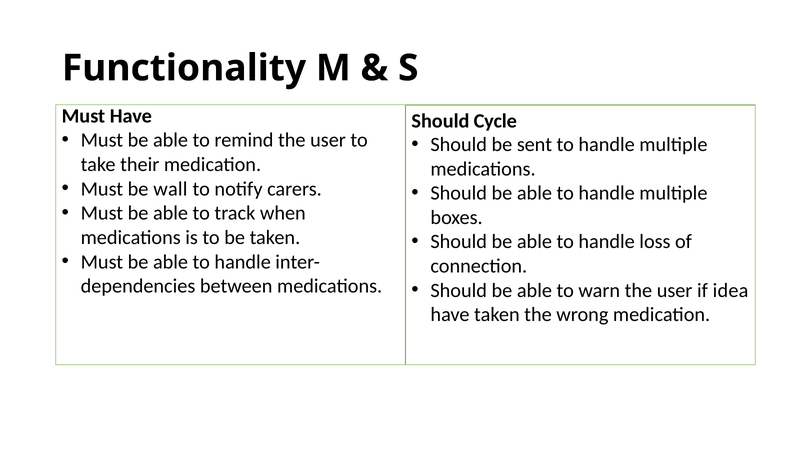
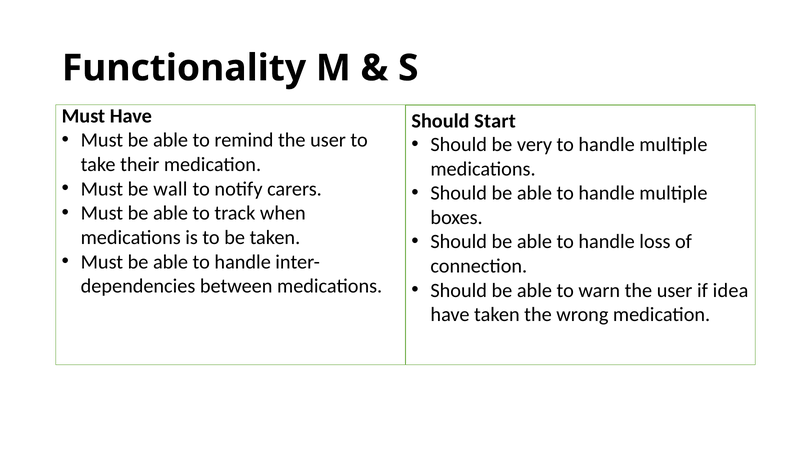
Cycle: Cycle -> Start (495, 121)
sent: sent -> very (534, 145)
